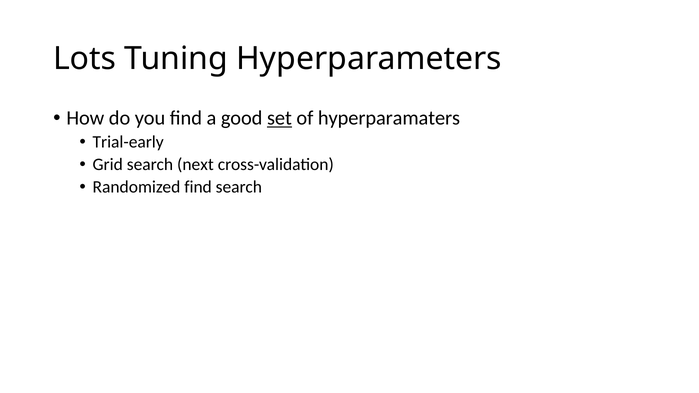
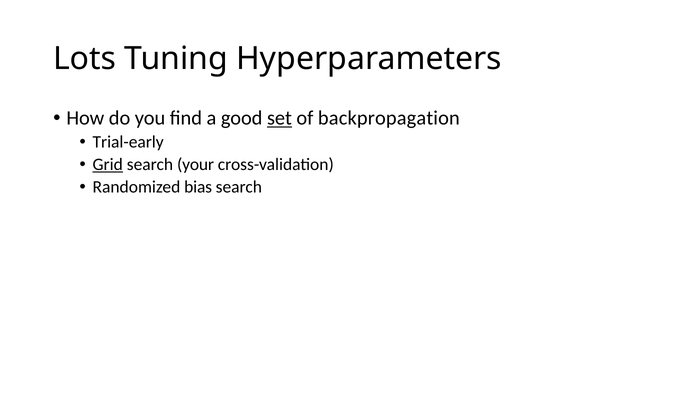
hyperparamaters: hyperparamaters -> backpropagation (389, 118)
Grid underline: none -> present (108, 165)
next: next -> your (196, 165)
Randomized find: find -> bias (198, 187)
